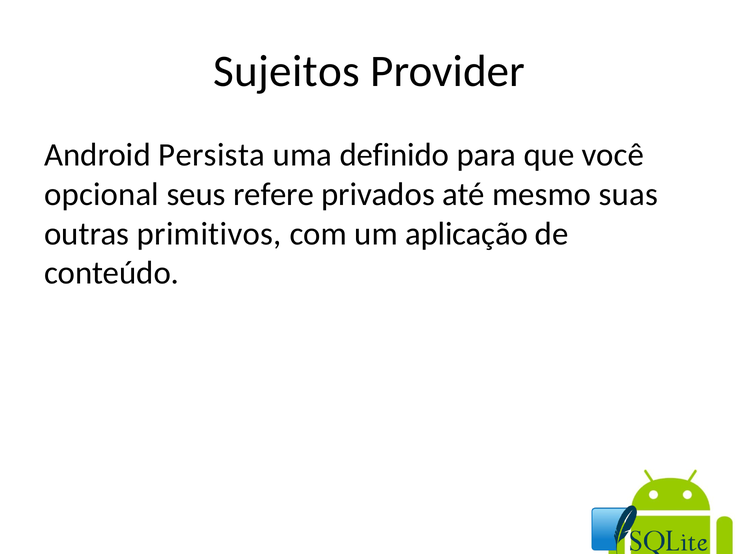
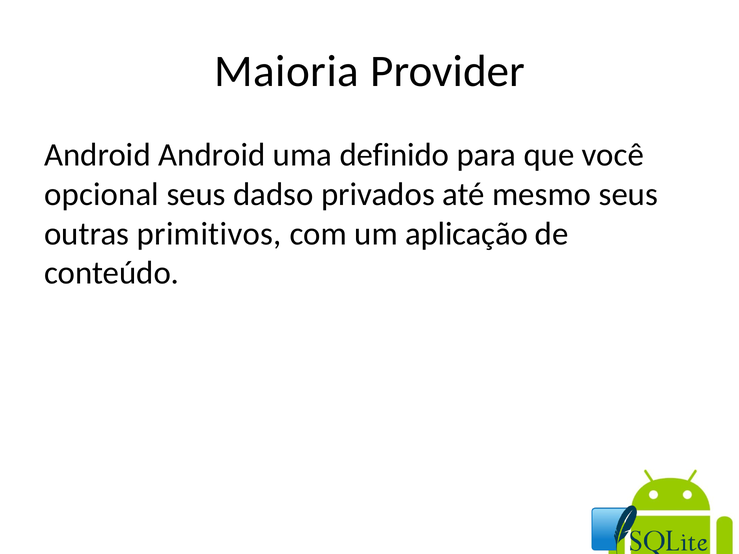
Sujeitos: Sujeitos -> Maioria (287, 71)
Android Persista: Persista -> Android (212, 155)
refere: refere -> dadso (273, 194)
mesmo suas: suas -> seus (628, 194)
